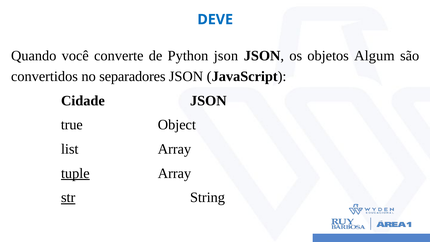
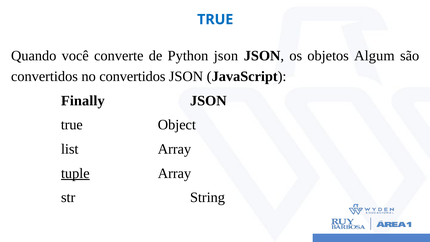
DEVE: DEVE -> TRUE (215, 19)
no separadores: separadores -> convertidos (132, 76)
Cidade: Cidade -> Finally (83, 101)
str underline: present -> none (68, 197)
